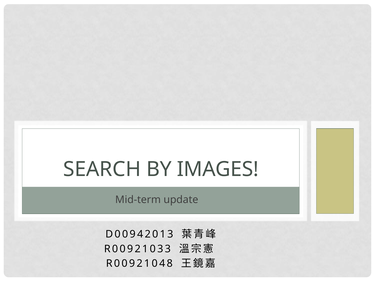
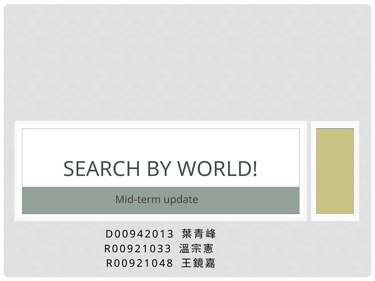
IMAGES: IMAGES -> WORLD (218, 169)
